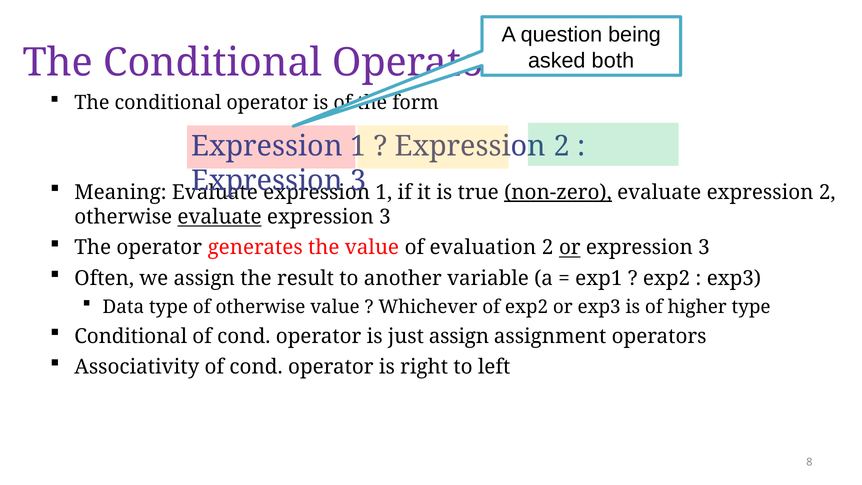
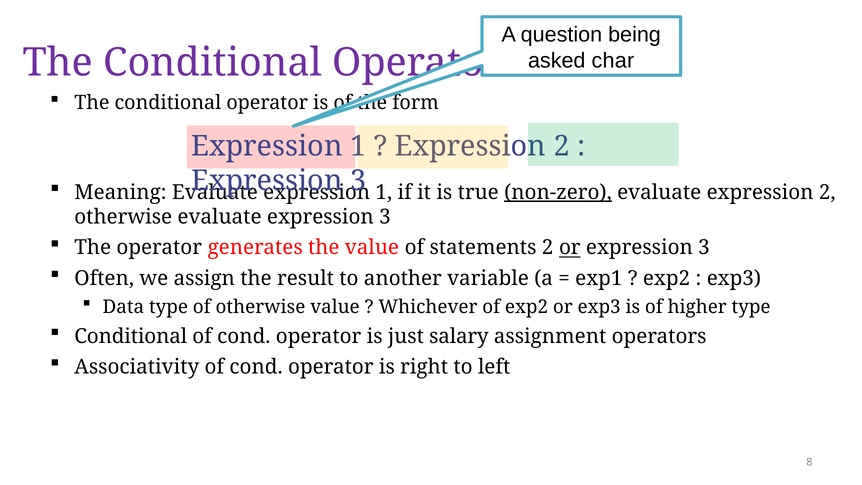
both: both -> char (613, 60)
evaluate underline: present -> none (220, 217)
evaluation: evaluation -> statements (483, 248)
just assign: assign -> salary (459, 336)
